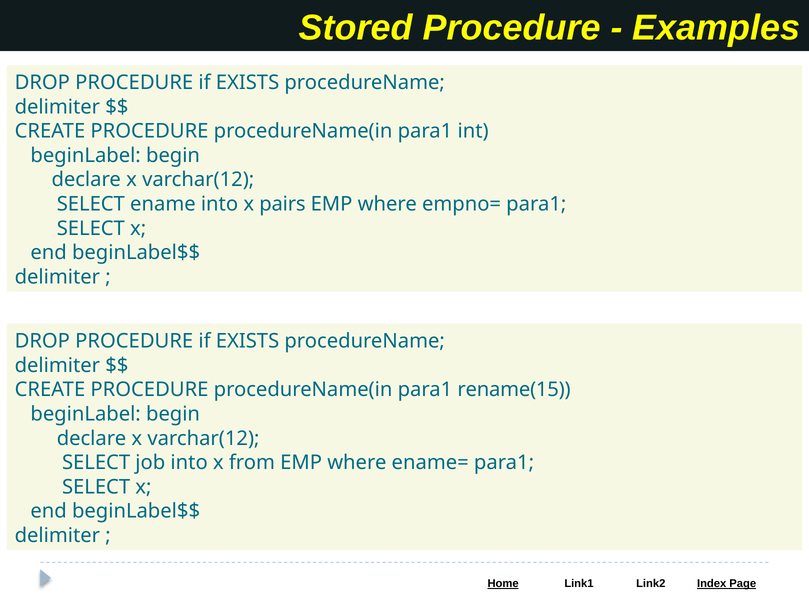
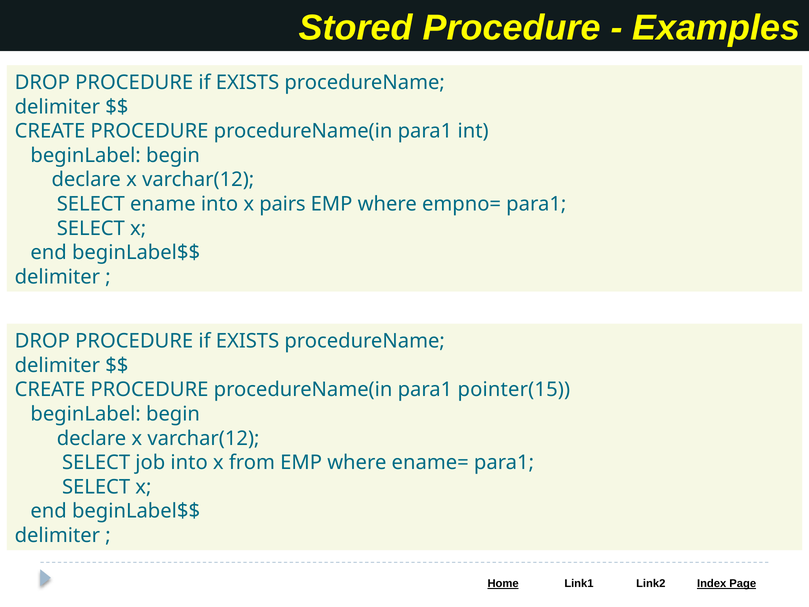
rename(15: rename(15 -> pointer(15 (514, 390)
